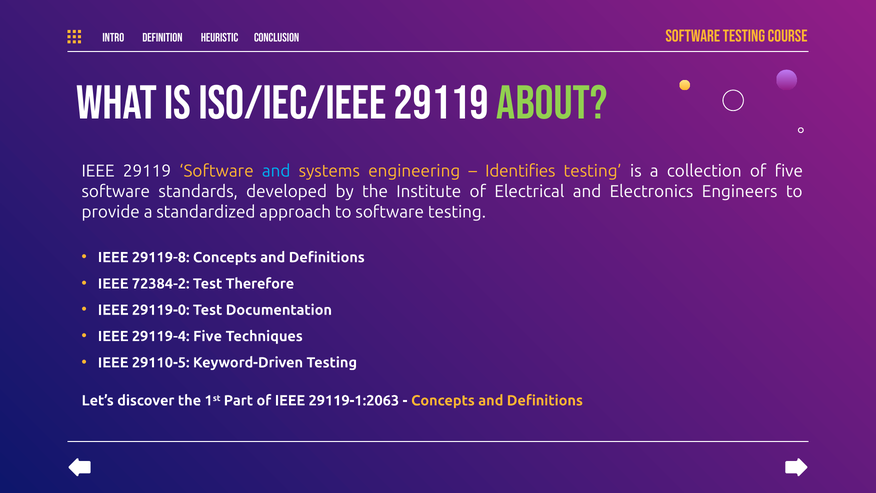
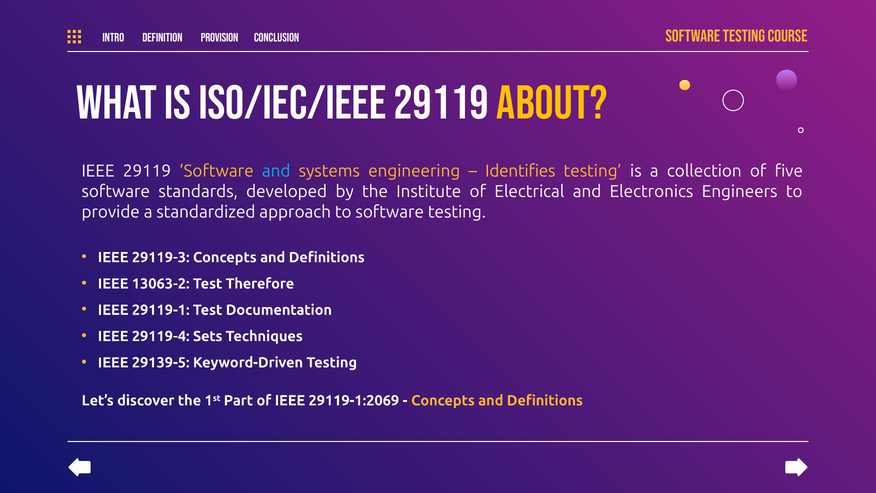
heuristic: heuristic -> provision (220, 38)
about colour: light green -> yellow (552, 103)
29119-8: 29119-8 -> 29119-3 (161, 257)
72384-2: 72384-2 -> 13063-2 (161, 284)
29119-0: 29119-0 -> 29119-1 (161, 310)
29119-4 Five: Five -> Sets (208, 336)
29110-5: 29110-5 -> 29139-5 (161, 362)
29119-1:2063: 29119-1:2063 -> 29119-1:2069 (354, 400)
